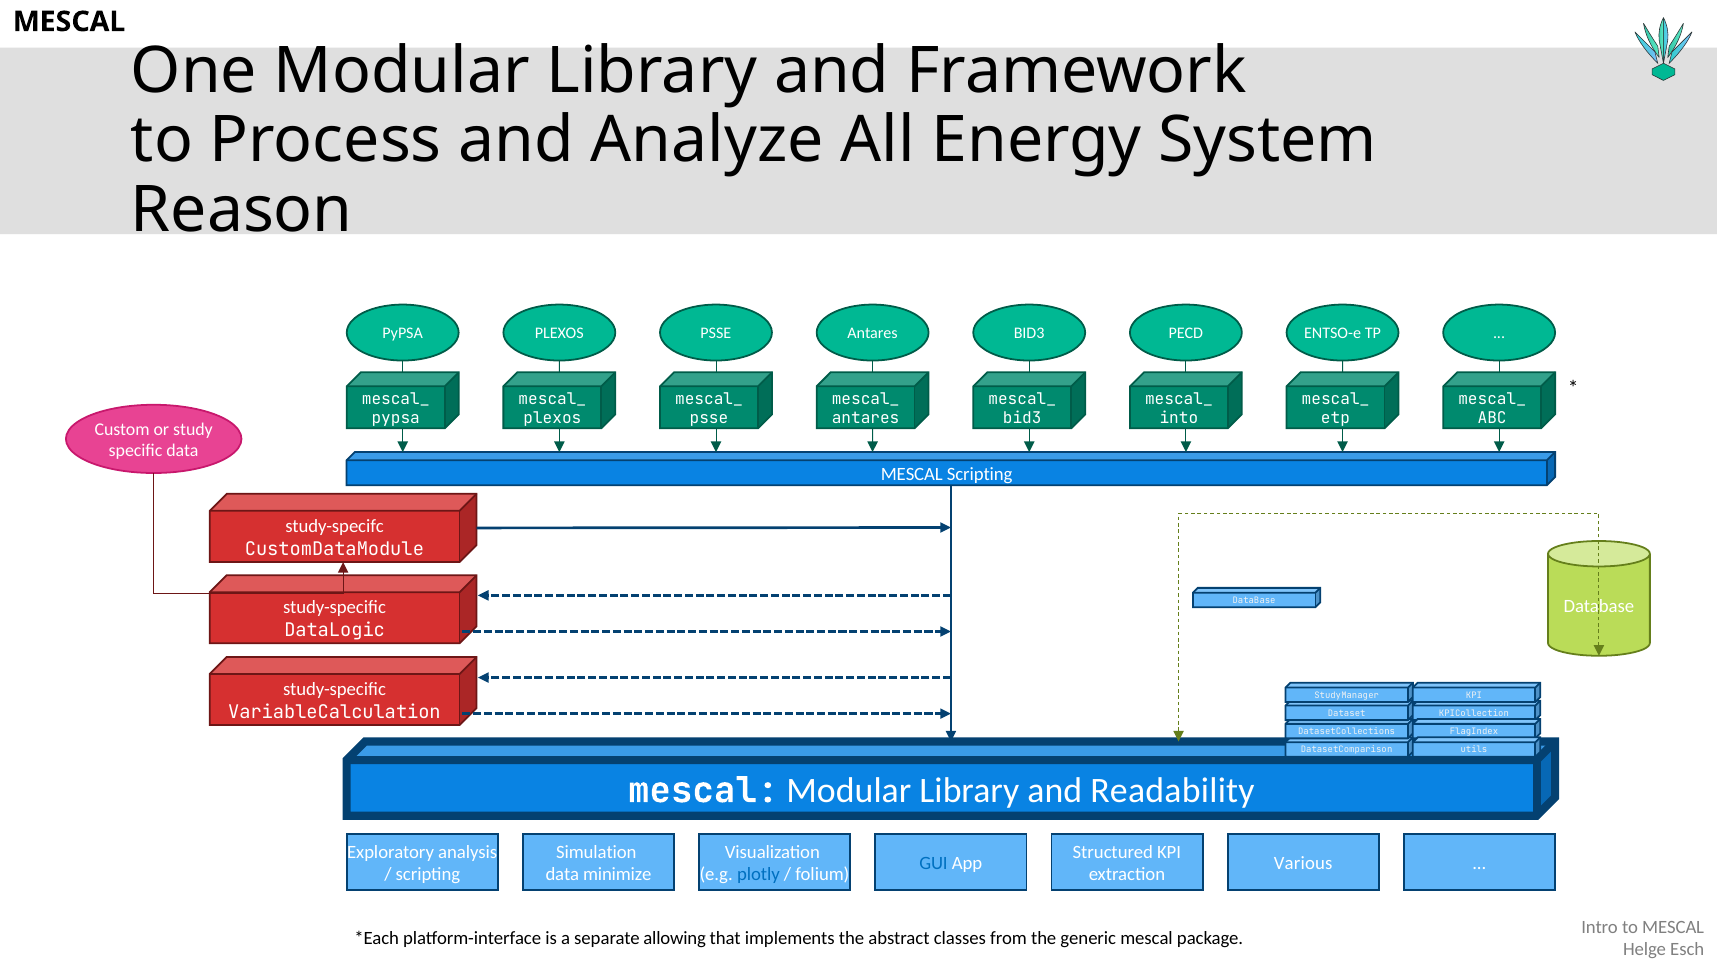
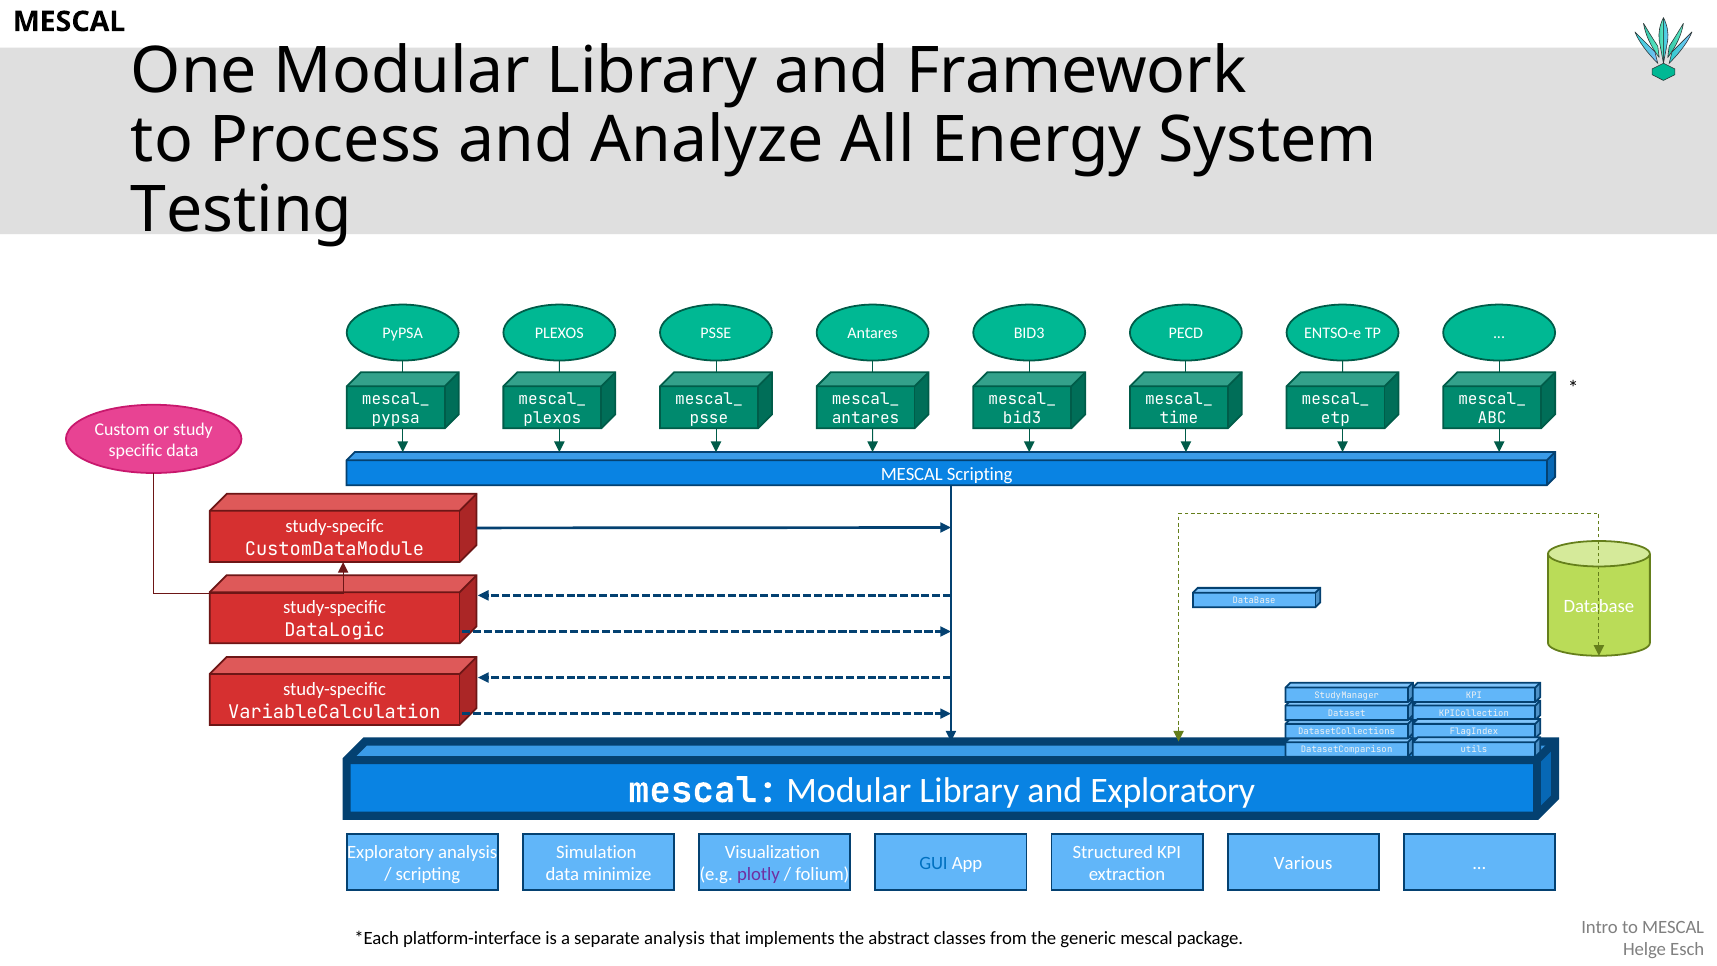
Reason: Reason -> Testing (242, 210)
into: into -> time (1179, 418)
and Readability: Readability -> Exploratory (1173, 790)
plotly colour: blue -> purple (758, 874)
separate allowing: allowing -> analysis (674, 938)
